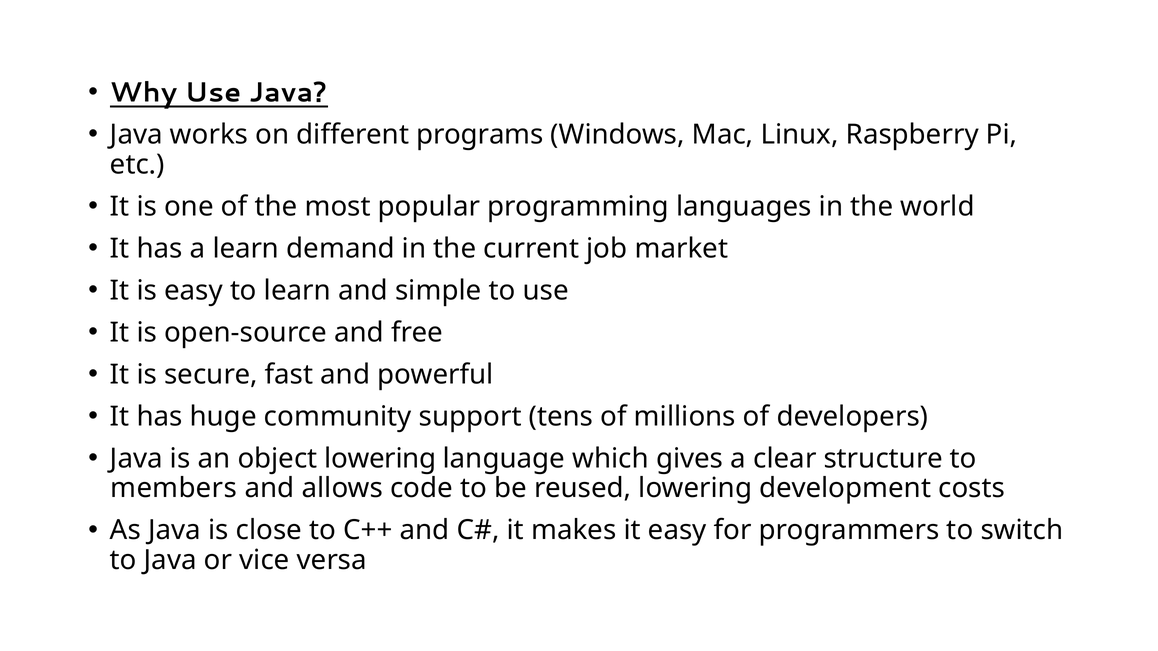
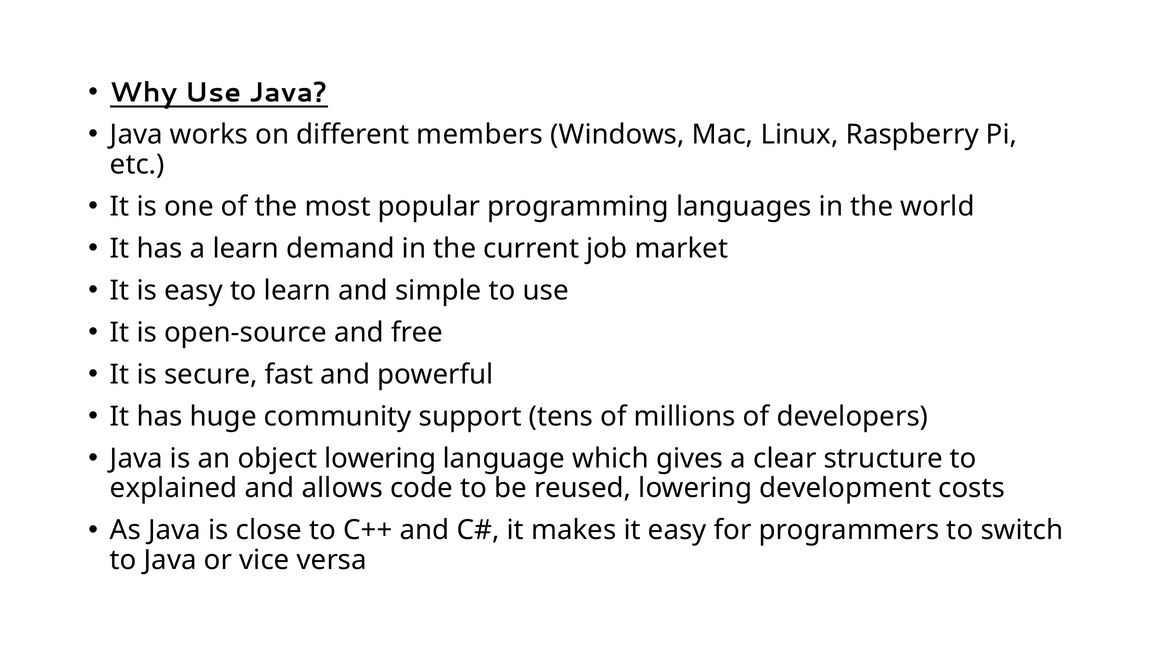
programs: programs -> members (480, 135)
members: members -> explained (174, 489)
